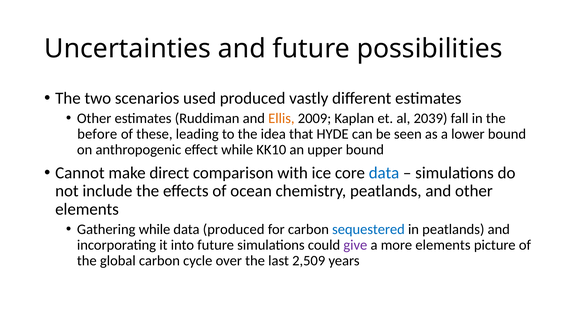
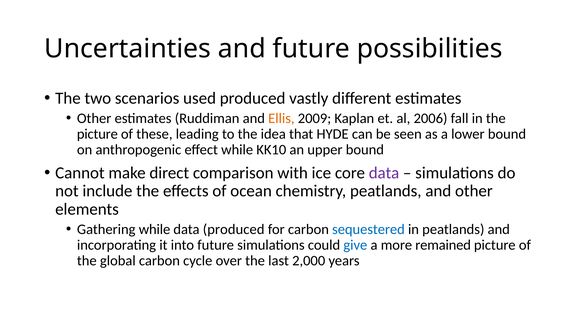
2039: 2039 -> 2006 (431, 118)
before: before -> picture (97, 134)
data colour: blue -> purple (384, 173)
give colour: purple -> blue (355, 245)
more elements: elements -> remained (443, 245)
2,509: 2,509 -> 2,000 (309, 261)
